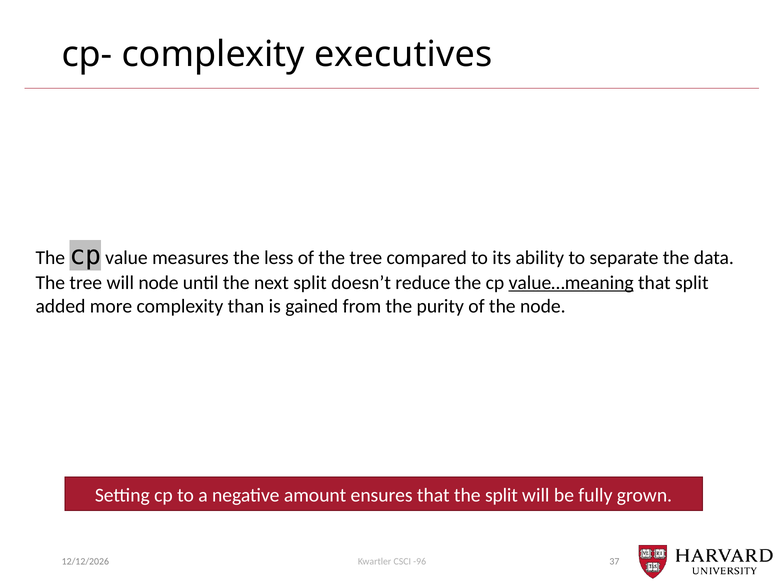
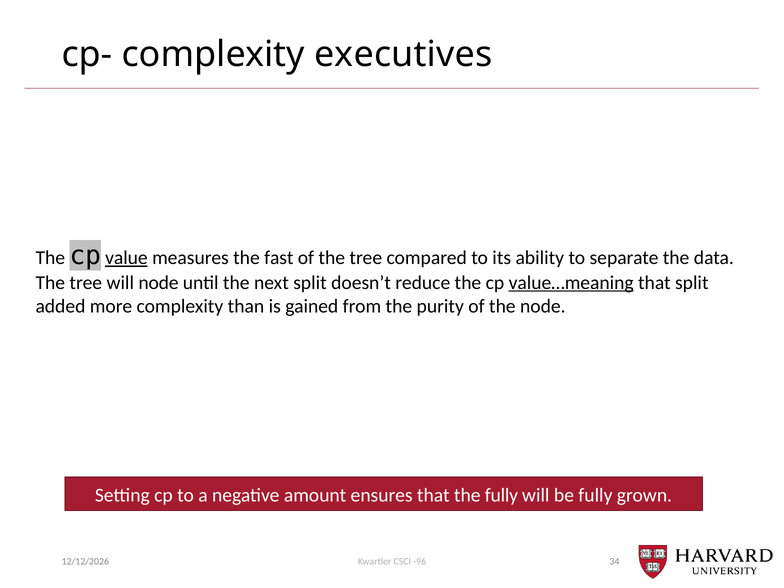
value underline: none -> present (126, 258)
less: less -> fast (279, 258)
the split: split -> fully (501, 495)
37: 37 -> 34 (614, 561)
